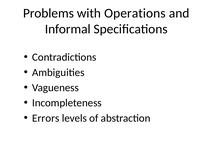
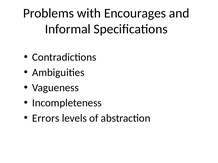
Operations: Operations -> Encourages (135, 13)
